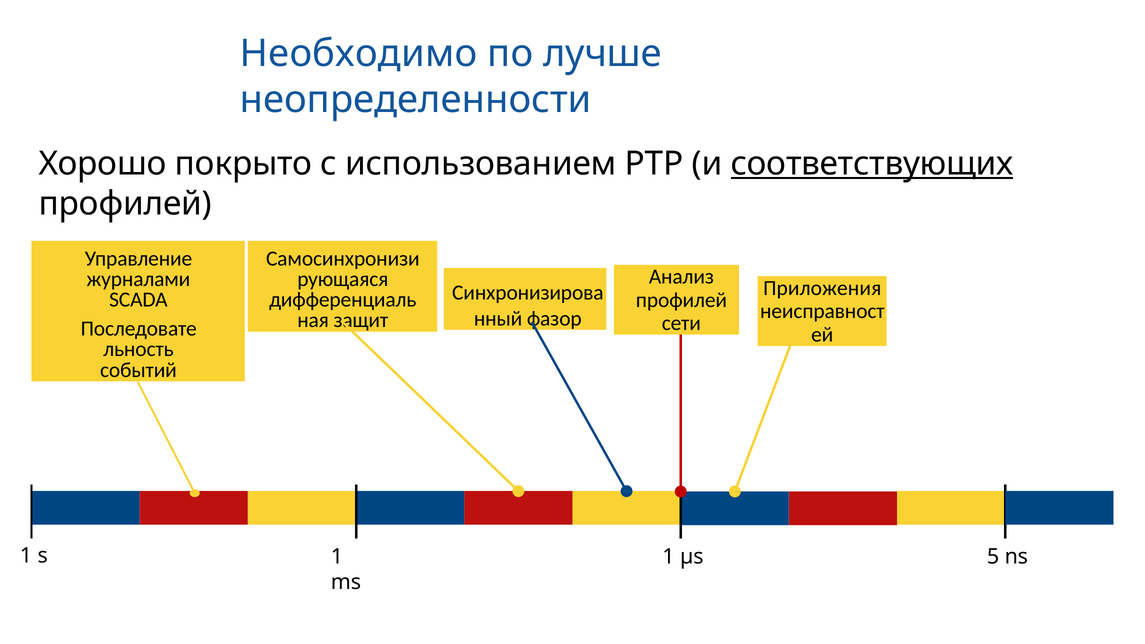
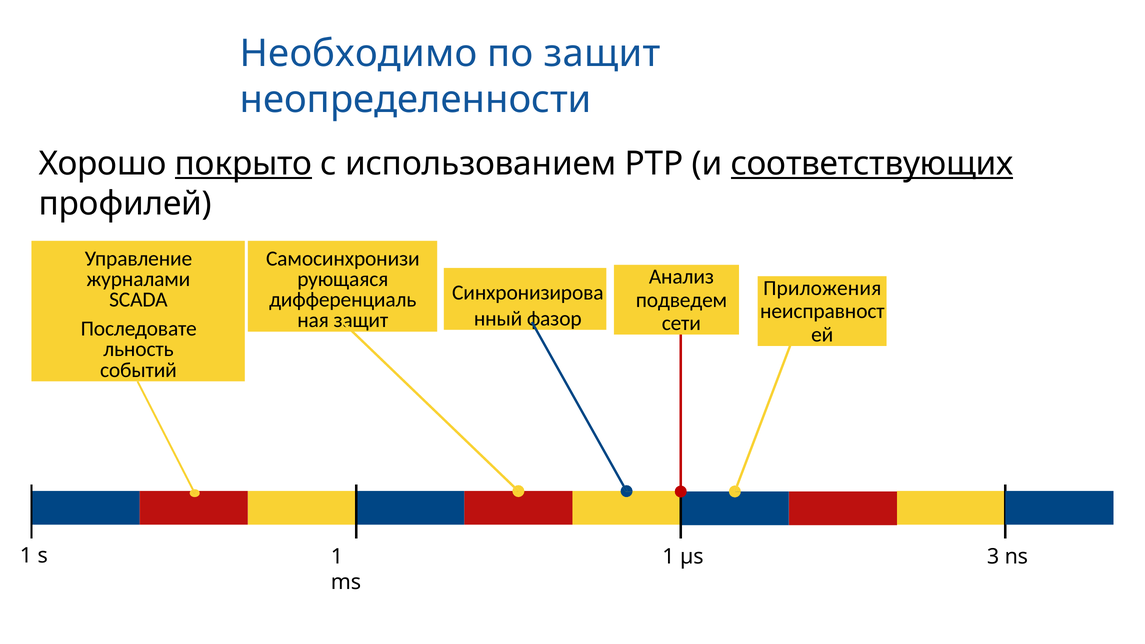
по лучше: лучше -> защит (602, 54)
покрыто underline: none -> present (244, 164)
профилей: профилей -> подведем (681, 300)
5: 5 -> 3 (993, 557)
